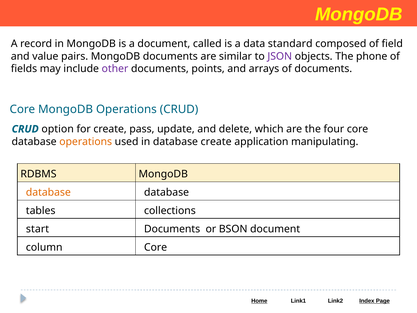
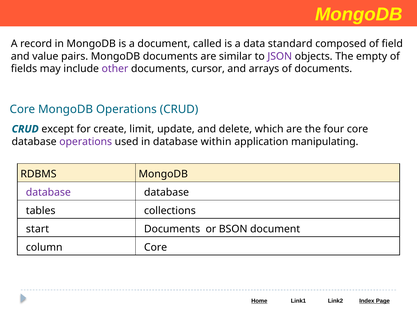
phone: phone -> empty (372, 56)
points: points -> cursor (208, 69)
option: option -> except (58, 129)
pass: pass -> limit (142, 129)
operations colour: orange -> purple (86, 141)
database create: create -> within (216, 141)
database colour: orange -> purple (48, 192)
